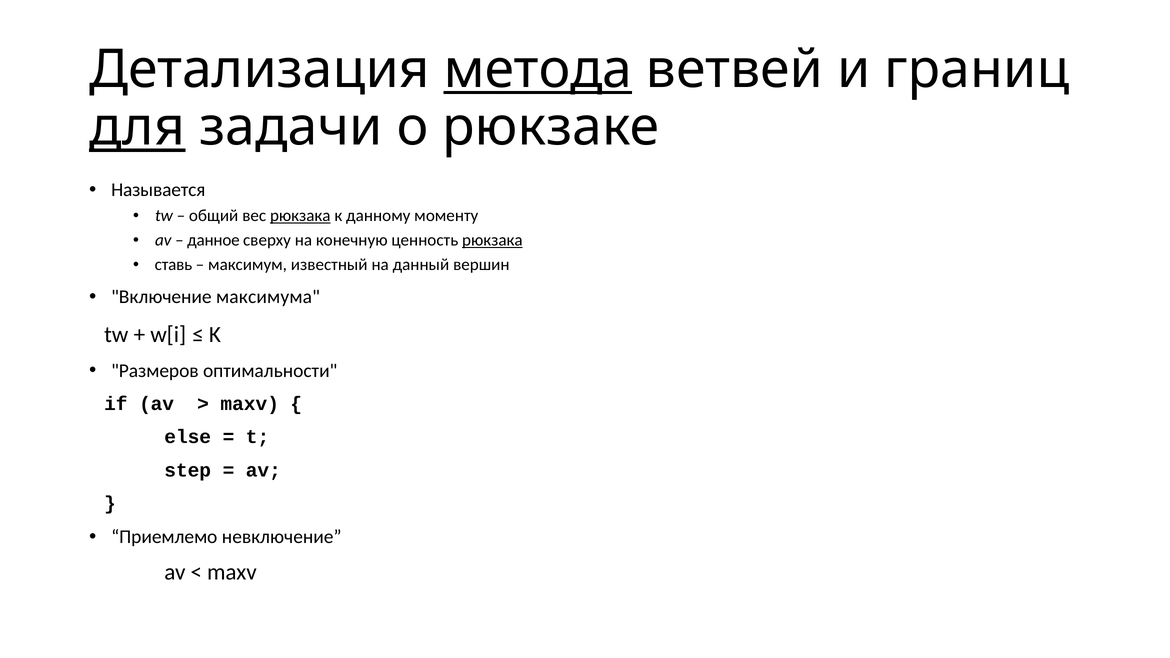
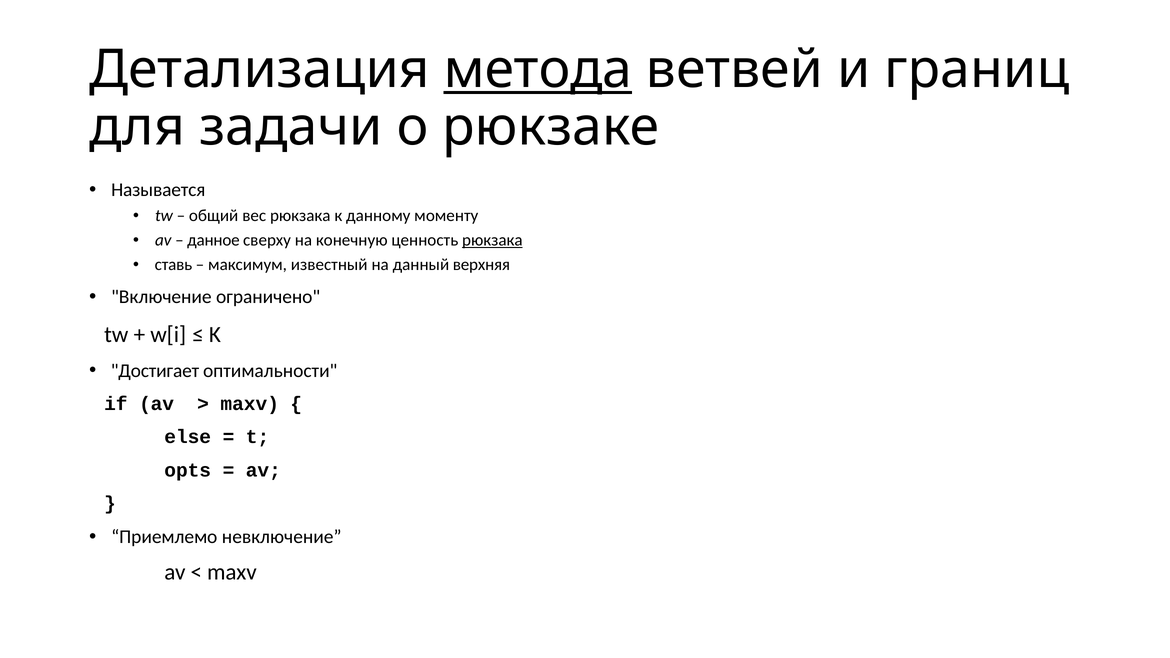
для underline: present -> none (137, 127)
рюкзака underline: present -> none (300, 216)
вершин: вершин -> верхняя (481, 265)
максимума: максимума -> ограничено (268, 297)
Размеров: Размеров -> Достигает (155, 371)
step: step -> opts (188, 470)
